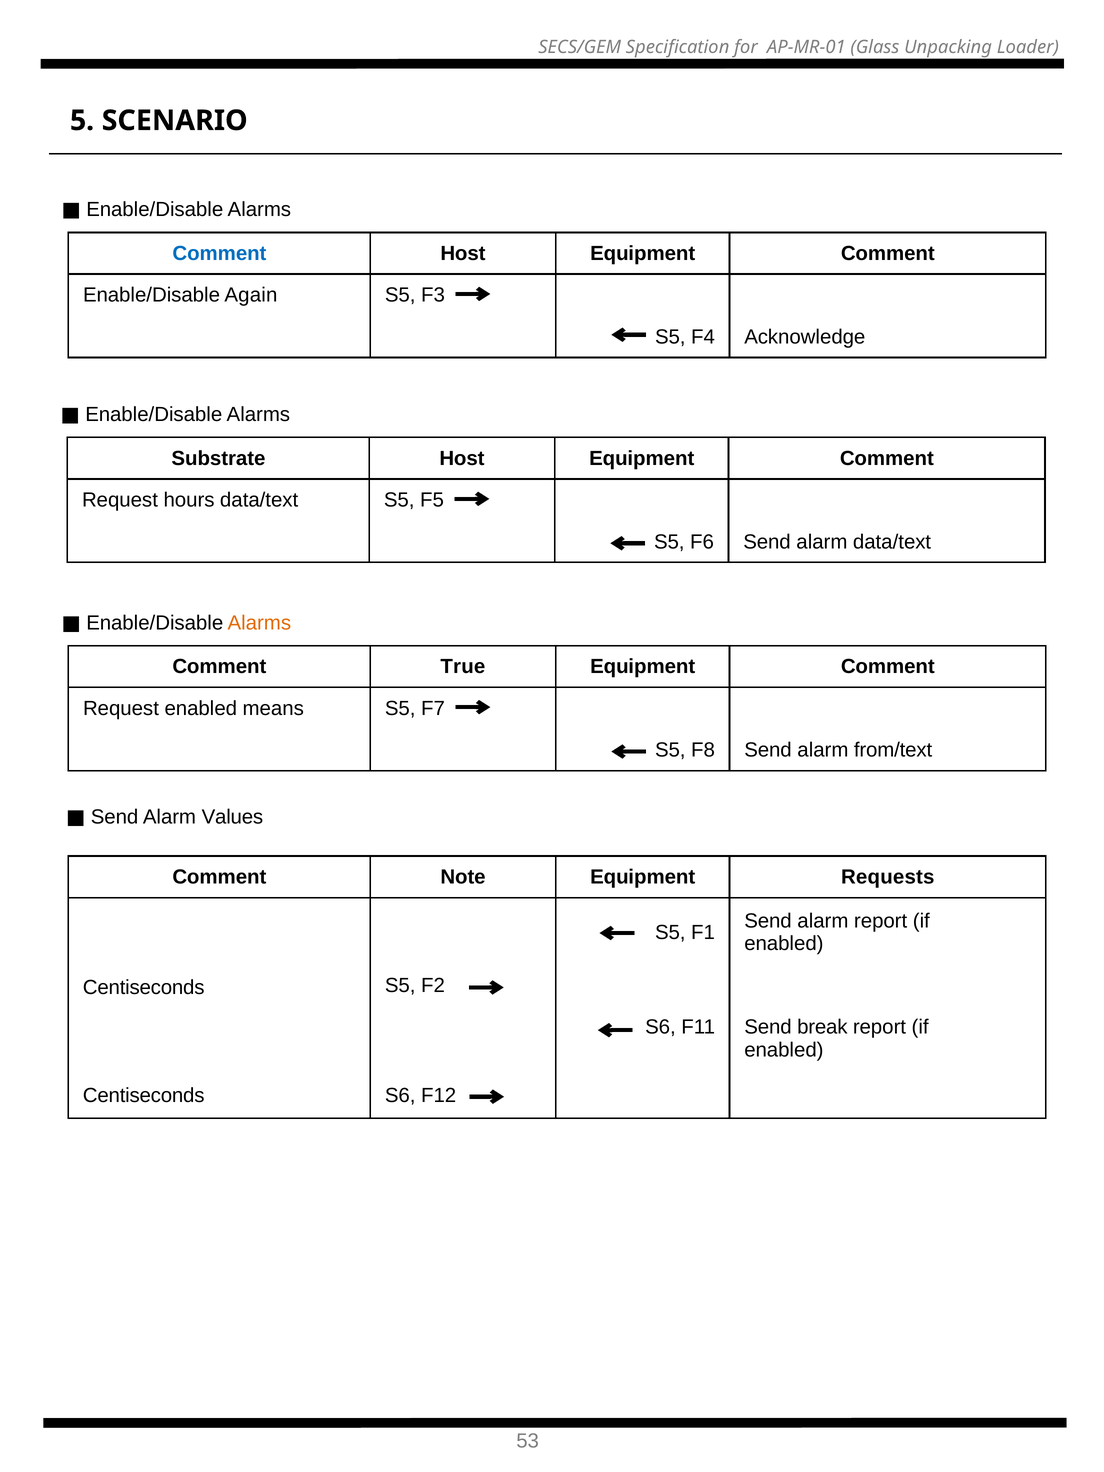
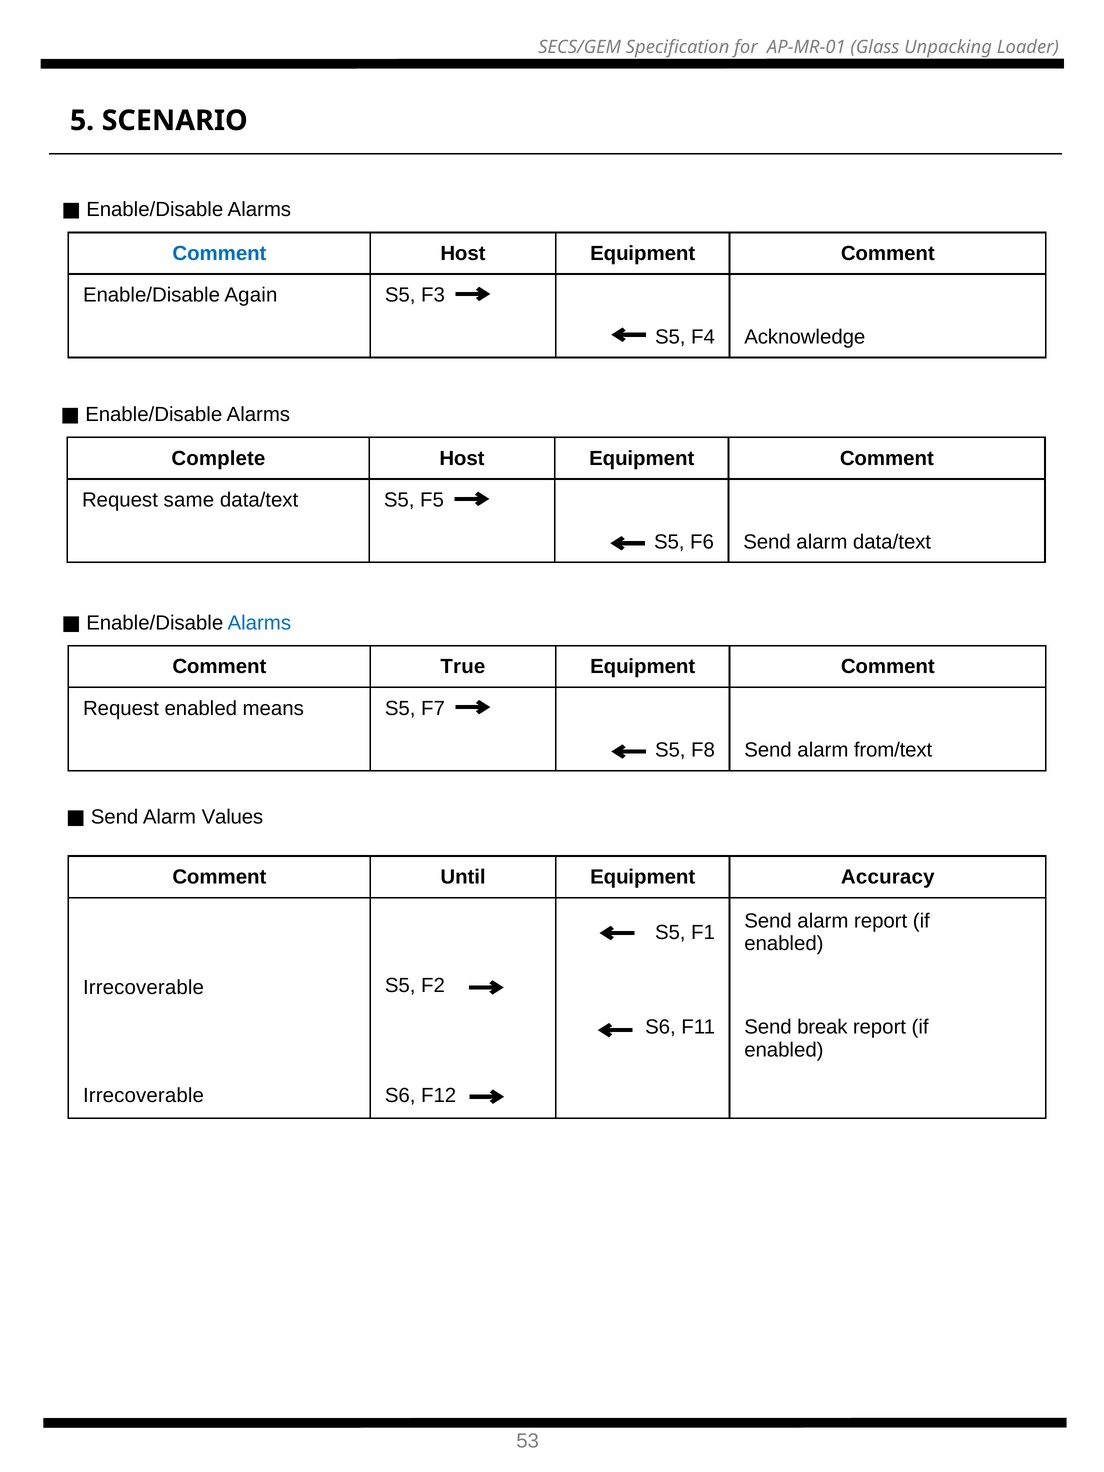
Substrate: Substrate -> Complete (218, 458)
hours: hours -> same (189, 500)
Alarms colour: orange -> blue (259, 623)
Note: Note -> Until (463, 877)
Requests: Requests -> Accuracy (888, 877)
Centiseconds: Centiseconds -> Irrecoverable (144, 987)
Centiseconds: Centiseconds -> Irrecoverable (144, 1096)
